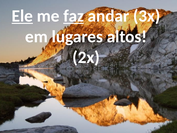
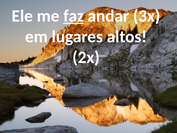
Ele underline: present -> none (22, 16)
